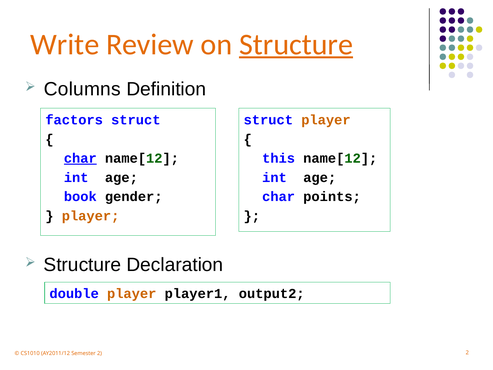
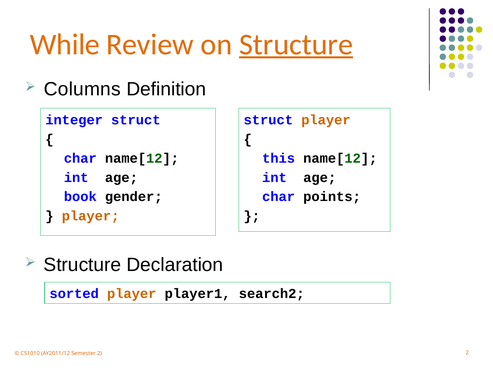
Write: Write -> While (65, 44)
factors: factors -> integer (74, 120)
char underline: present -> none (80, 158)
double: double -> sorted (74, 294)
output2: output2 -> search2 (272, 294)
